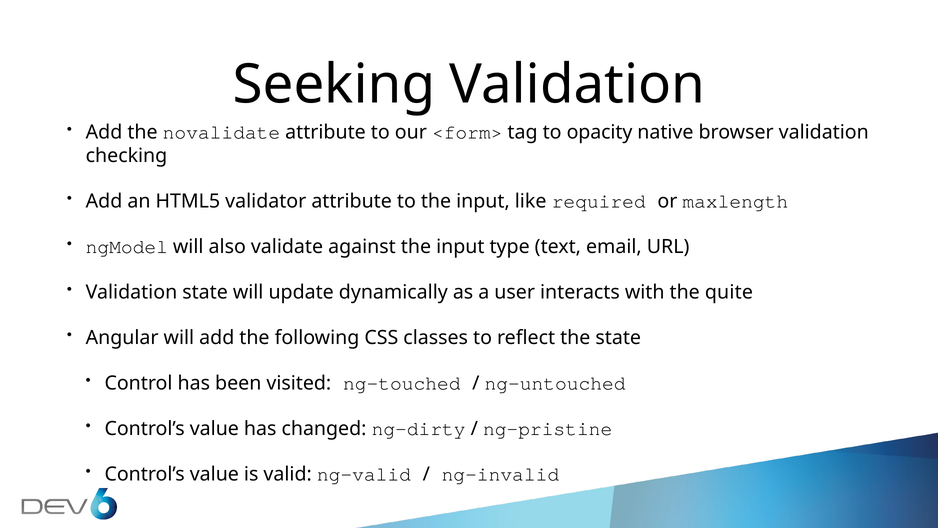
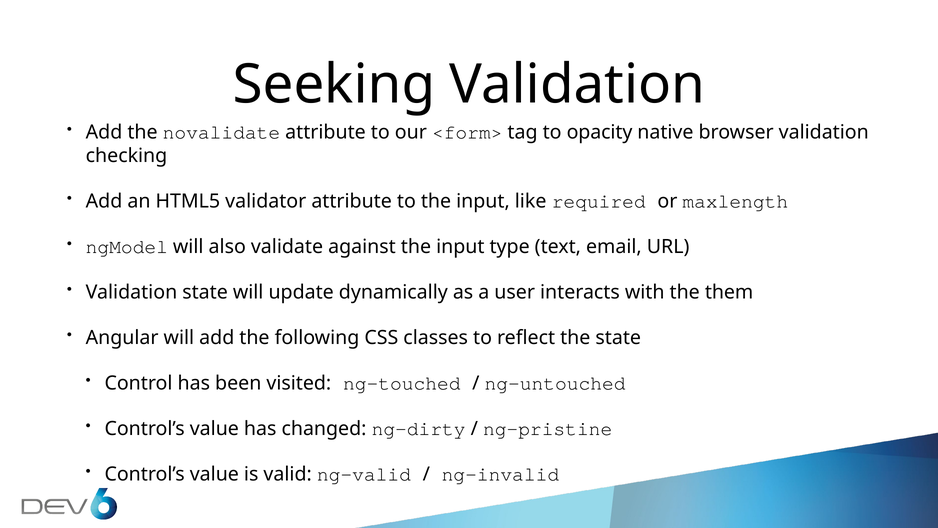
quite: quite -> them (729, 292)
